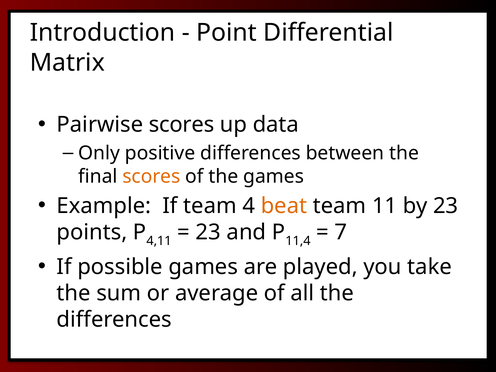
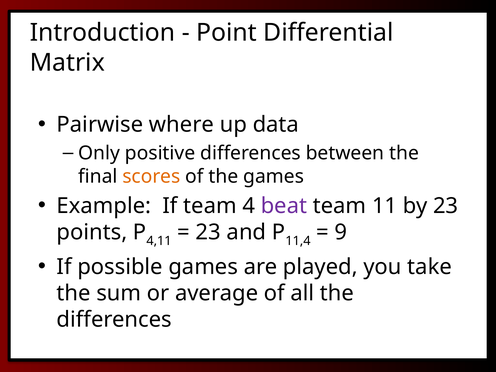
Pairwise scores: scores -> where (181, 125)
beat colour: orange -> purple (284, 206)
7: 7 -> 9 (341, 232)
